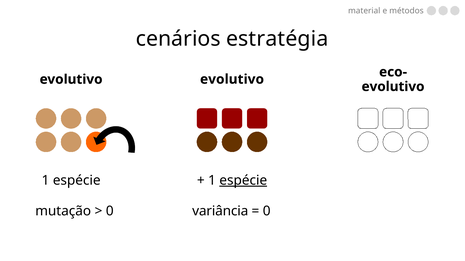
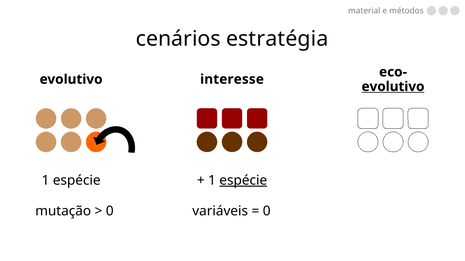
evolutivo evolutivo: evolutivo -> interesse (232, 79)
evolutivo underline: none -> present (393, 87)
variância: variância -> variáveis (220, 212)
